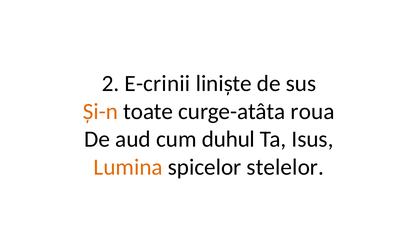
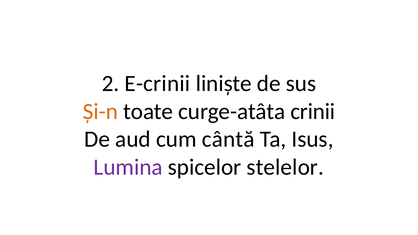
roua: roua -> crinii (313, 112)
duhul: duhul -> cântă (228, 139)
Lumina colour: orange -> purple (128, 167)
